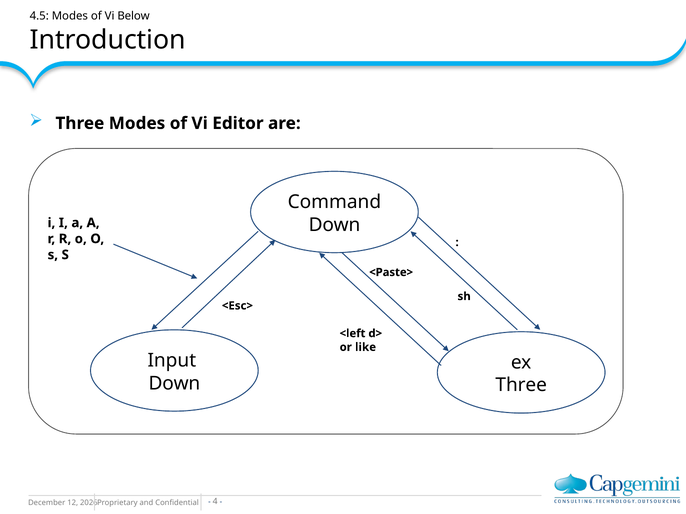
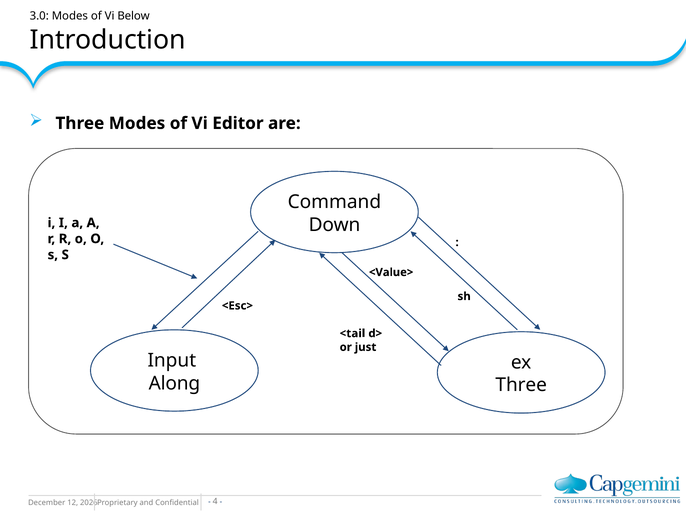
4.5: 4.5 -> 3.0 (39, 16)
<Paste>: <Paste> -> <Value> (391, 273)
<left: <left -> <tail (352, 334)
like: like -> just (366, 347)
Down: Down -> Along (174, 384)
